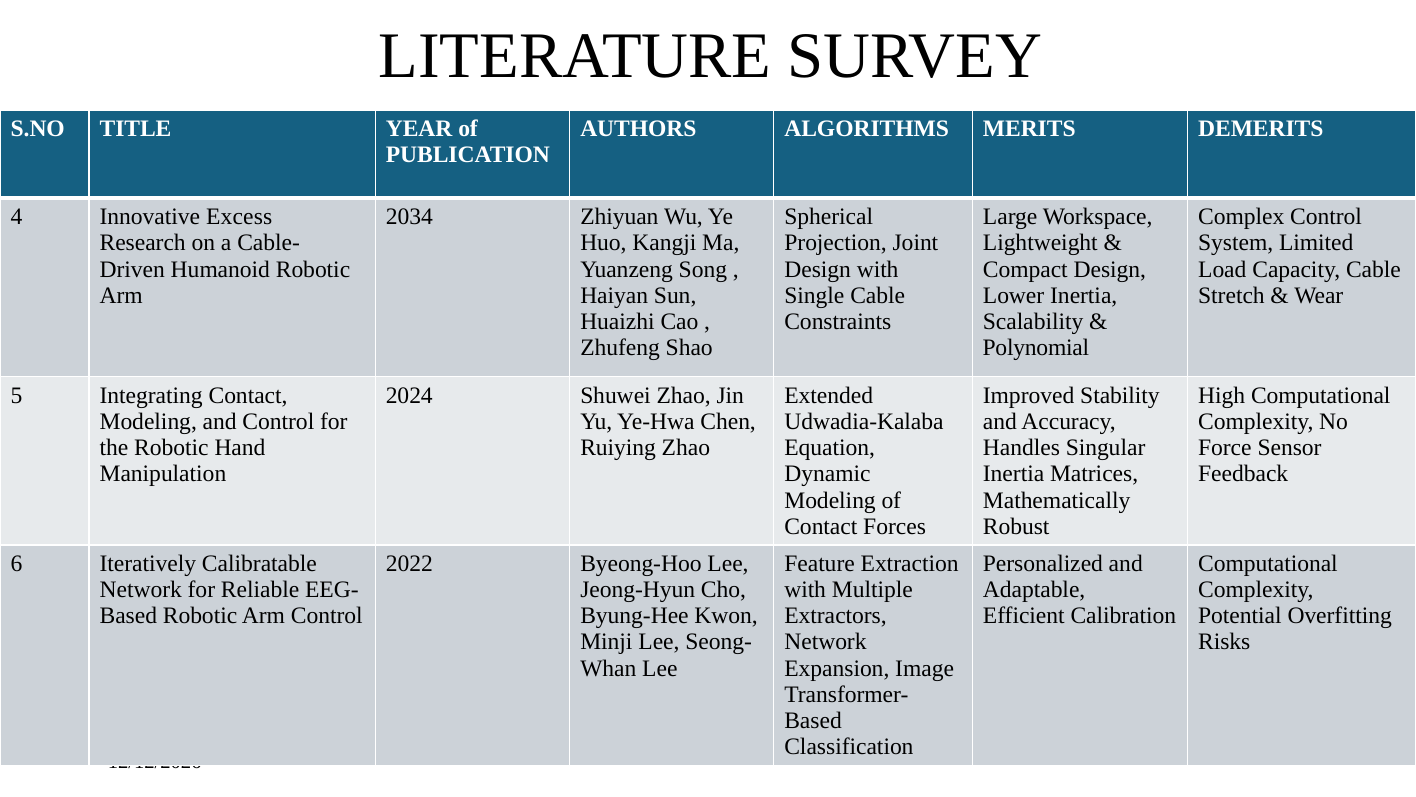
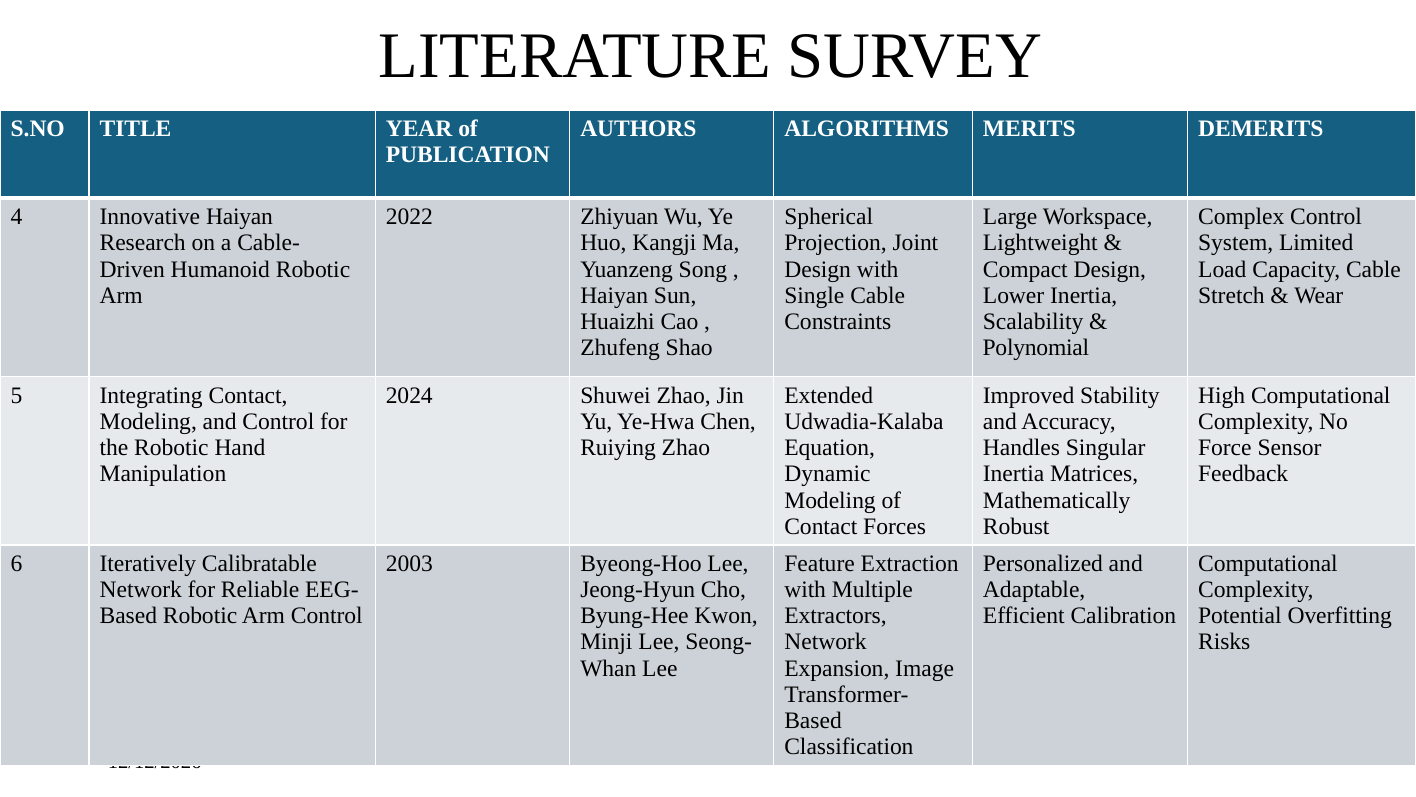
Innovative Excess: Excess -> Haiyan (239, 217)
2034: 2034 -> 2022 (409, 217)
2022: 2022 -> 2003 (409, 563)
